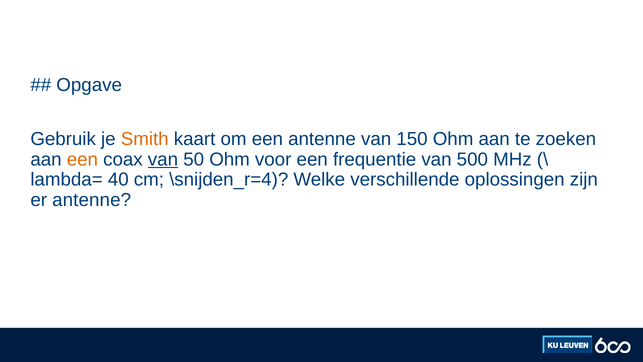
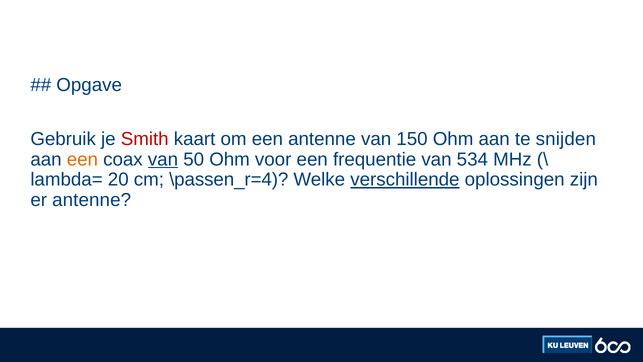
Smith colour: orange -> red (145, 139)
zoeken: zoeken -> snijden (566, 139)
500: 500 -> 534 (472, 159)
40: 40 -> 20 (118, 179)
\snijden_r=4: \snijden_r=4 -> \passen_r=4 (229, 179)
verschillende underline: none -> present (405, 179)
